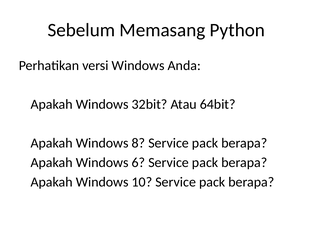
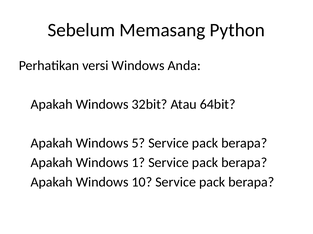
8: 8 -> 5 (138, 144)
6: 6 -> 1 (138, 163)
